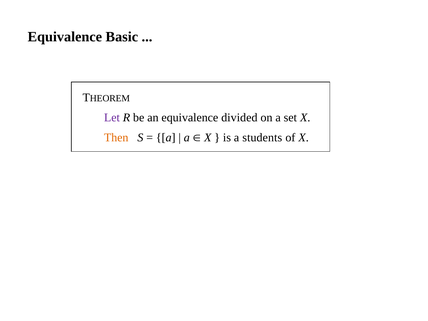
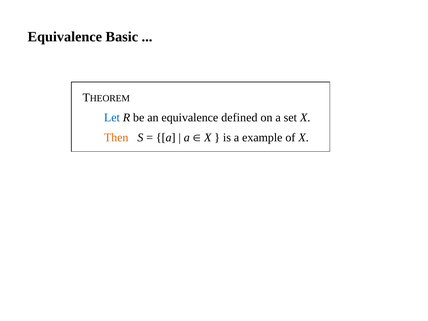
Let colour: purple -> blue (112, 118)
divided: divided -> defined (239, 118)
students: students -> example (262, 138)
